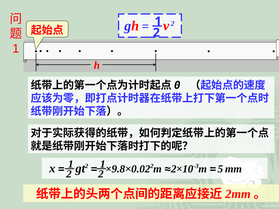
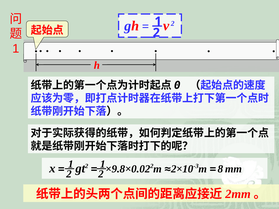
5: 5 -> 8 (220, 169)
